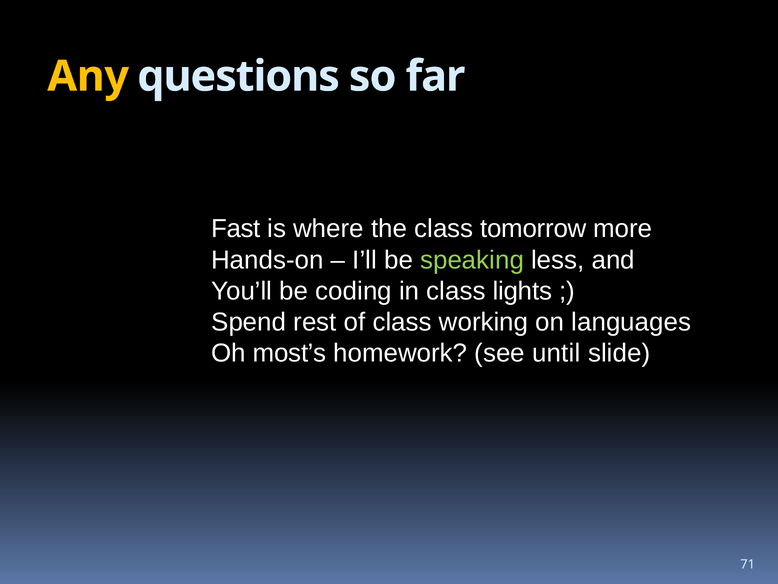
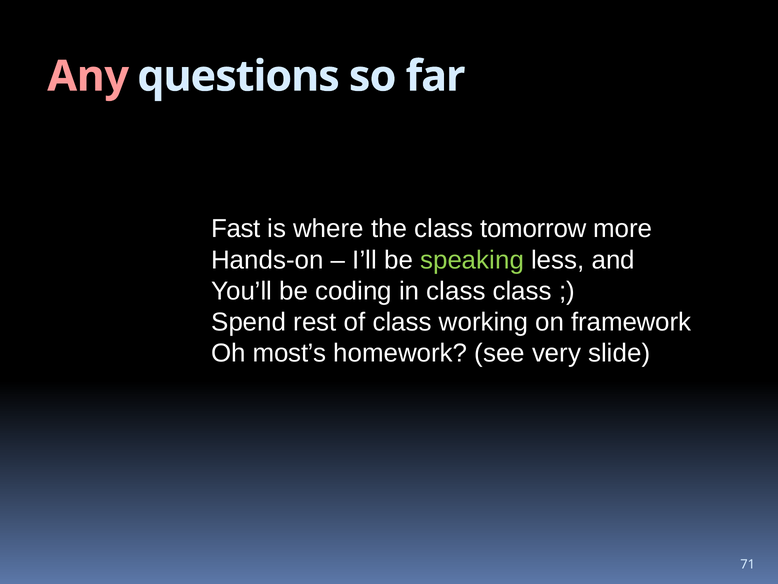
Any colour: yellow -> pink (88, 76)
class lights: lights -> class (522, 291)
languages: languages -> framework (631, 322)
until: until -> very (557, 353)
